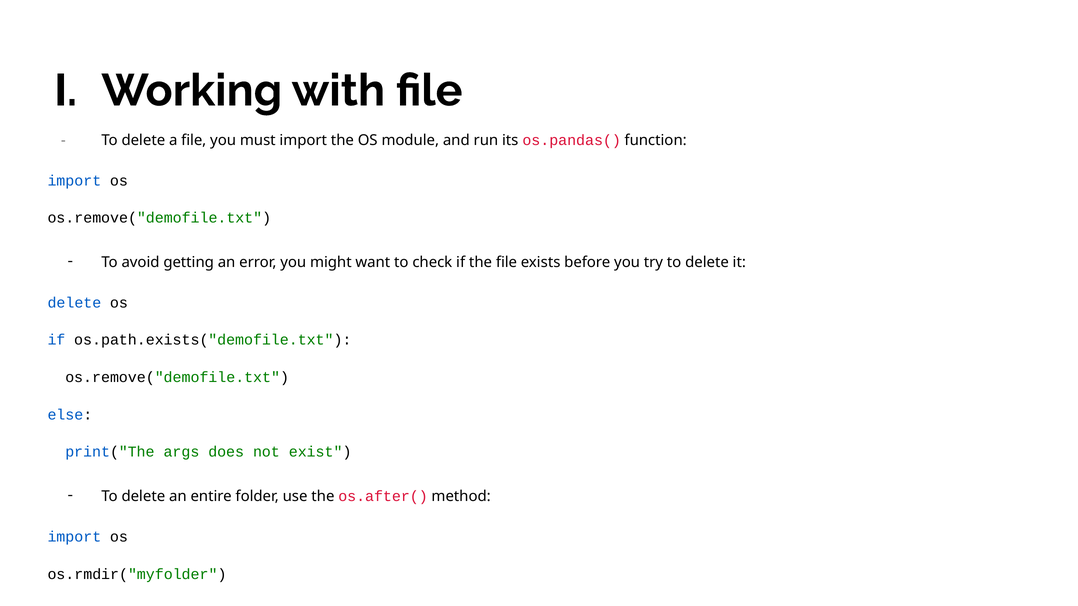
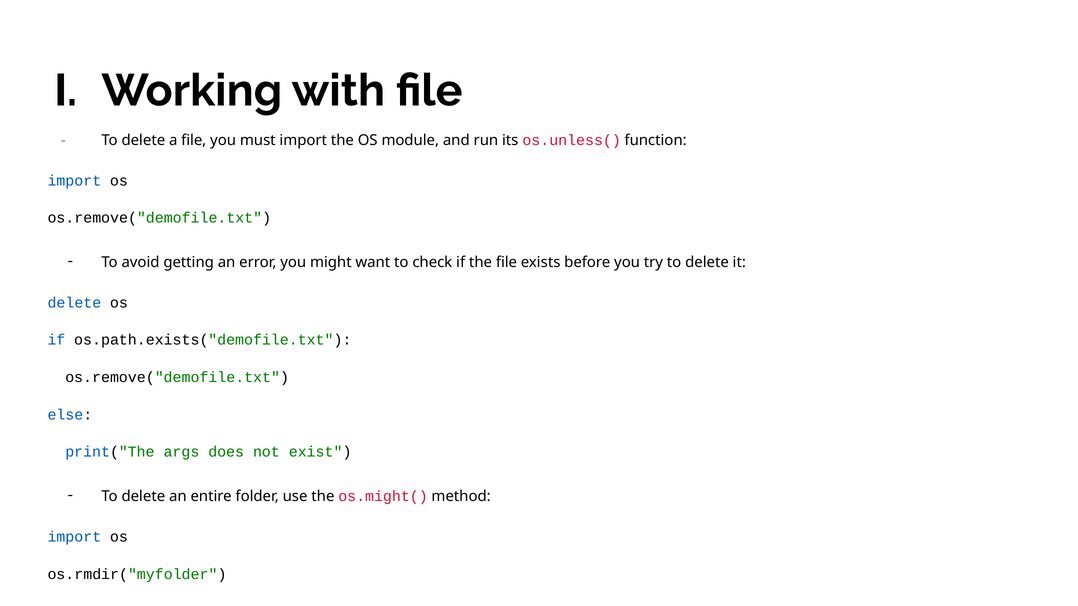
os.pandas(: os.pandas( -> os.unless( (572, 140)
os.after(: os.after( -> os.might( (383, 497)
